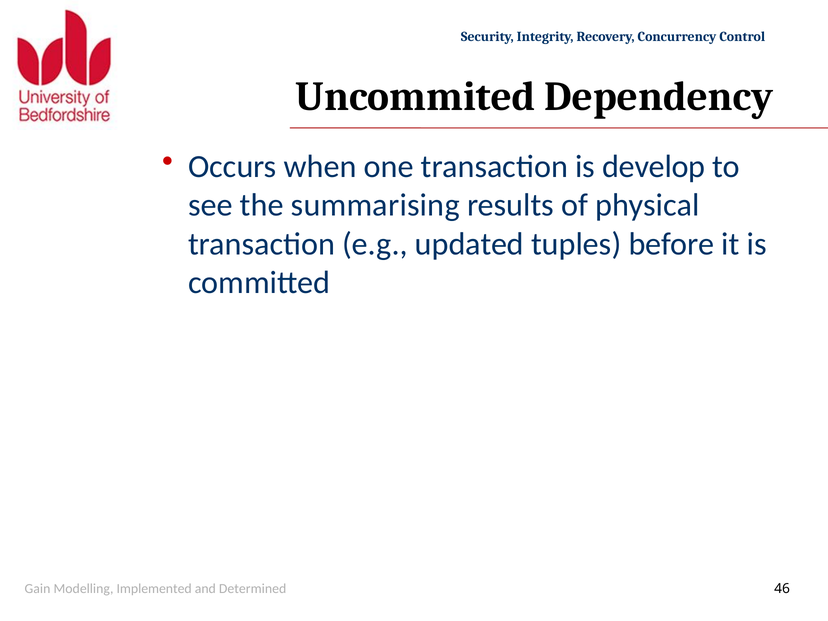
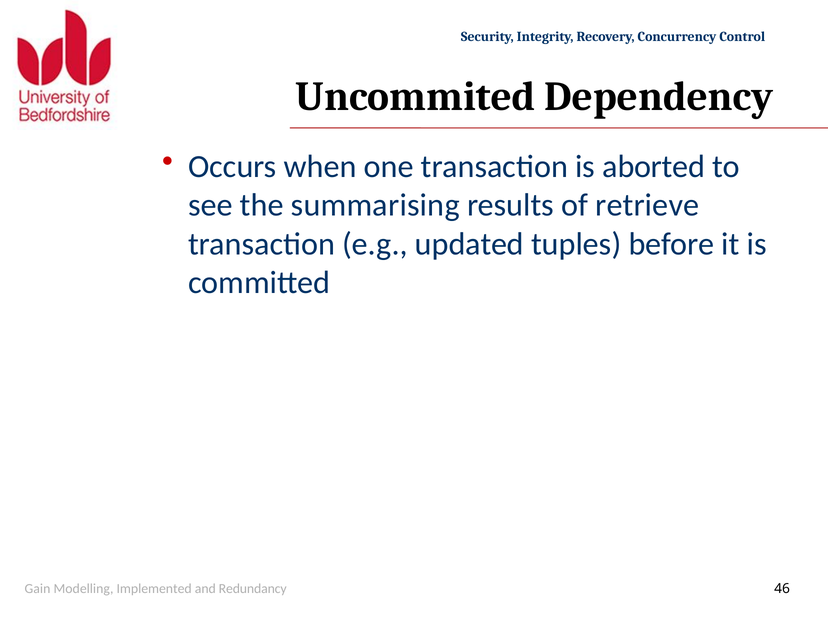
develop: develop -> aborted (654, 167)
physical: physical -> retrieve (647, 205)
Determined: Determined -> Redundancy (253, 589)
